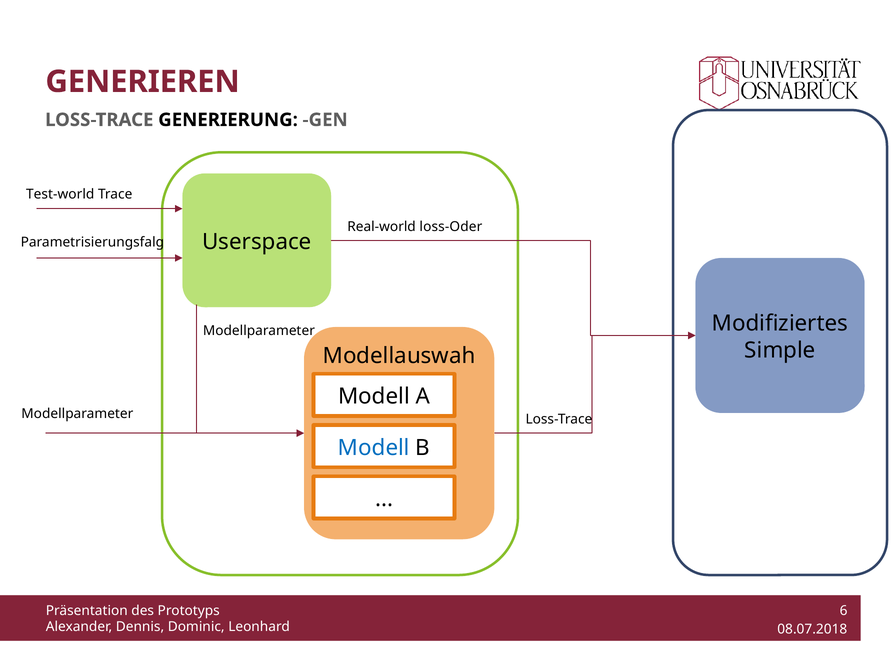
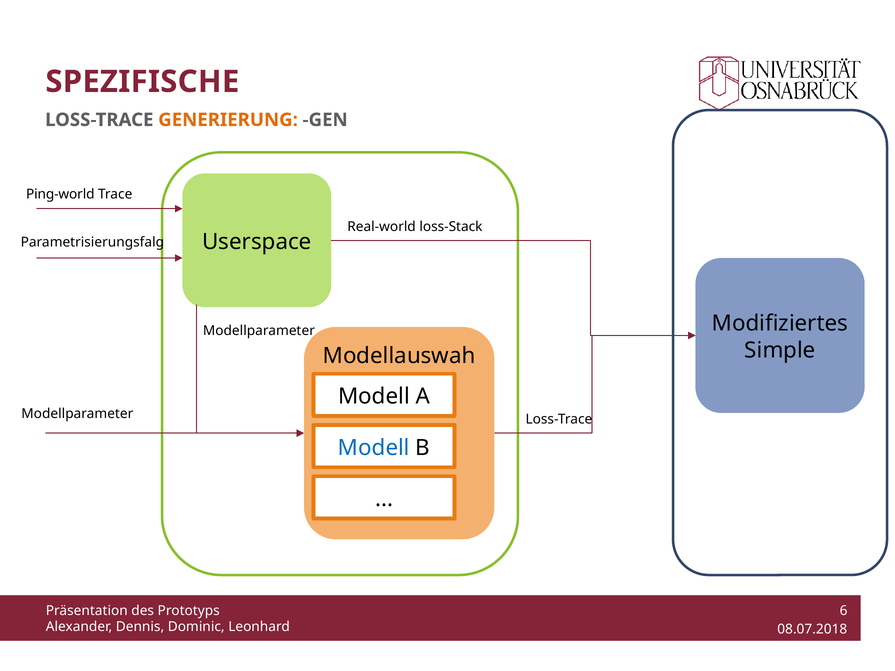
GENERIEREN: GENERIEREN -> SPEZIFISCHE (142, 82)
GENERIERUNG colour: black -> orange (228, 120)
Test-world: Test-world -> Ping-world (60, 194)
loss-Oder: loss-Oder -> loss-Stack (451, 227)
